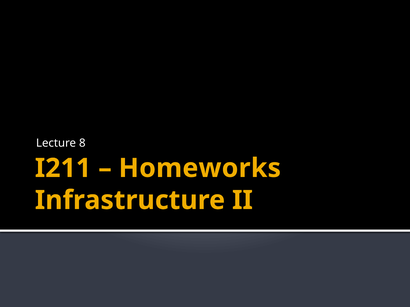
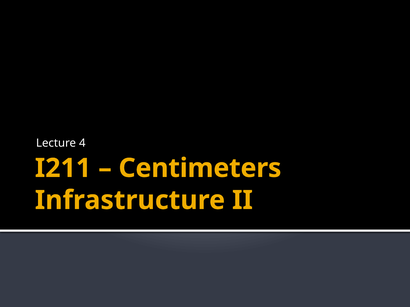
8: 8 -> 4 (82, 143)
Homeworks: Homeworks -> Centimeters (200, 168)
